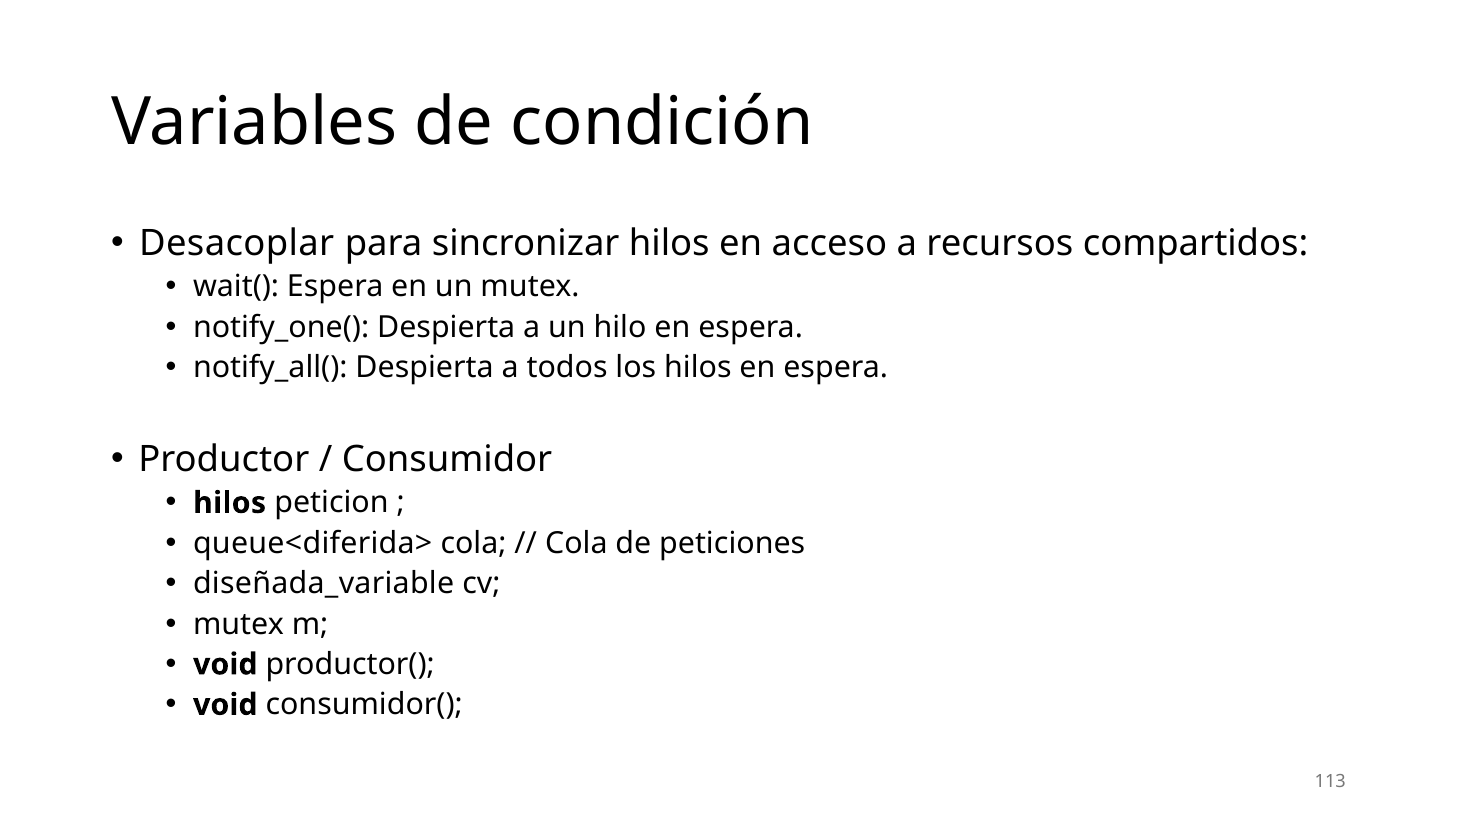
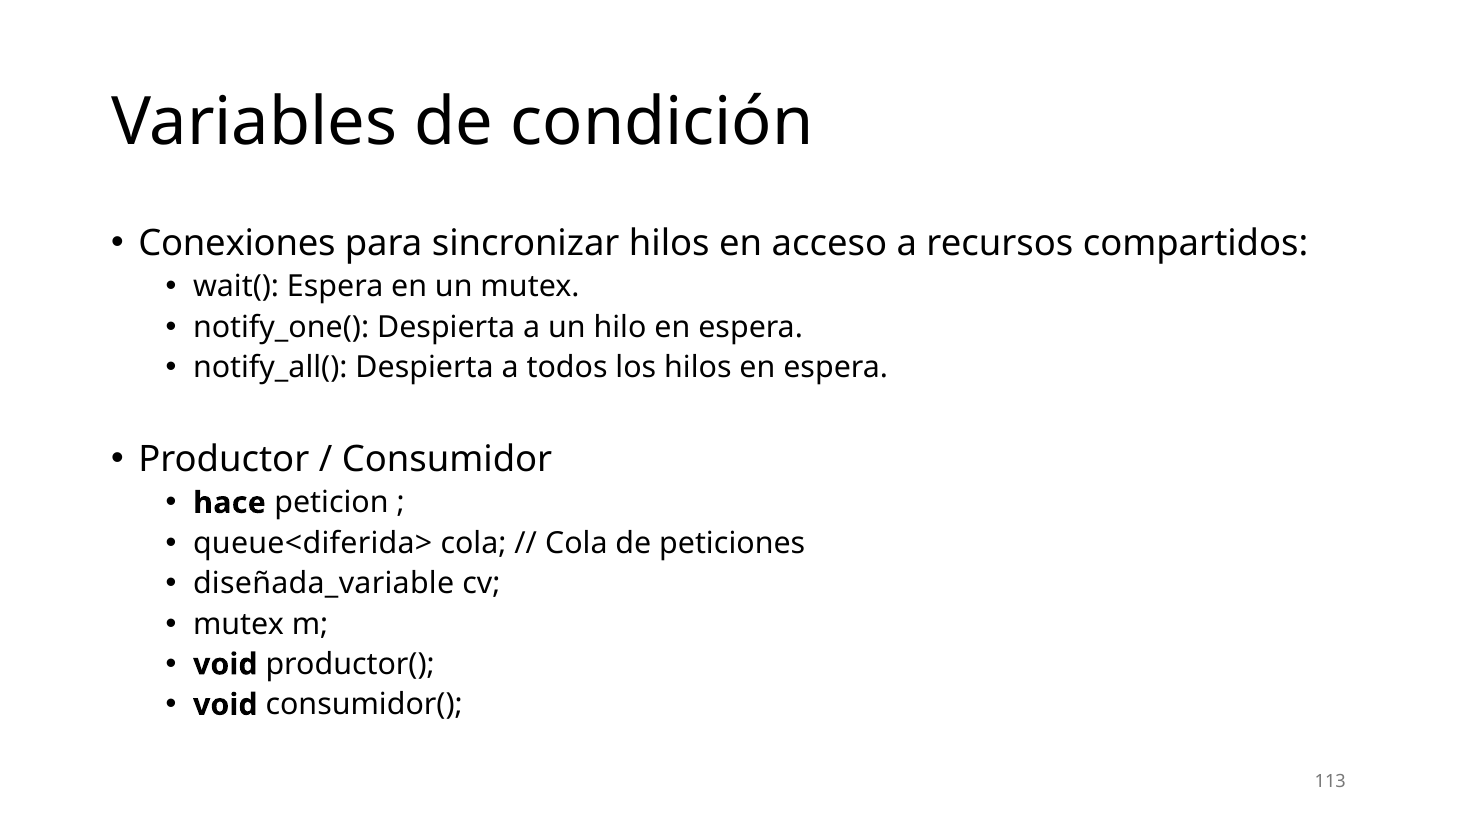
Desacoplar: Desacoplar -> Conexiones (237, 243)
hilos: hilos -> hace (230, 503)
